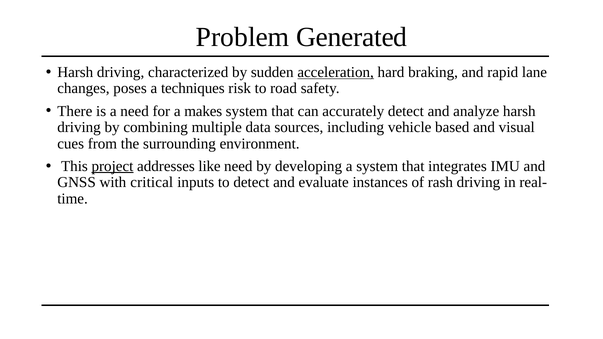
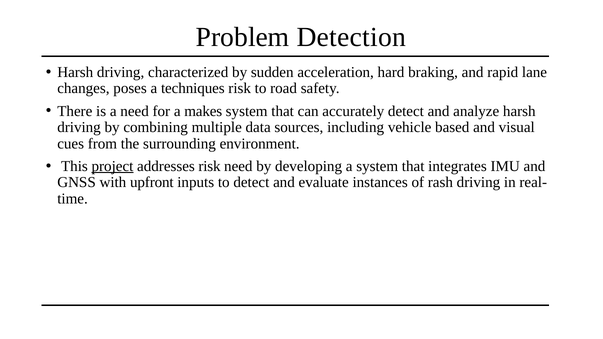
Generated: Generated -> Detection (351, 37)
acceleration underline: present -> none (336, 72)
addresses like: like -> risk (210, 166)
critical: critical -> upfront (152, 183)
